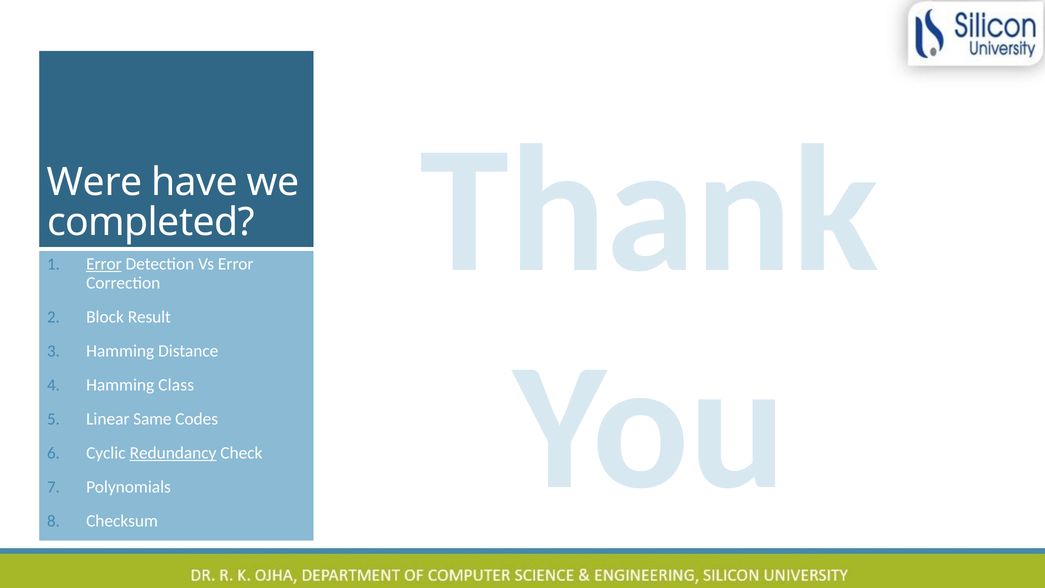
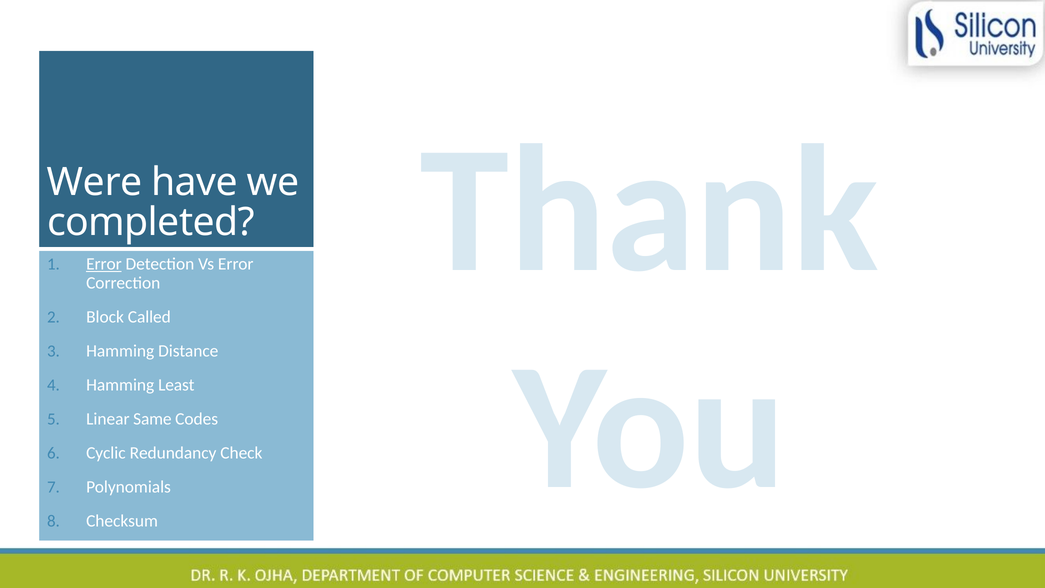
Result: Result -> Called (149, 317)
Class: Class -> Least (176, 385)
Redundancy underline: present -> none (173, 453)
